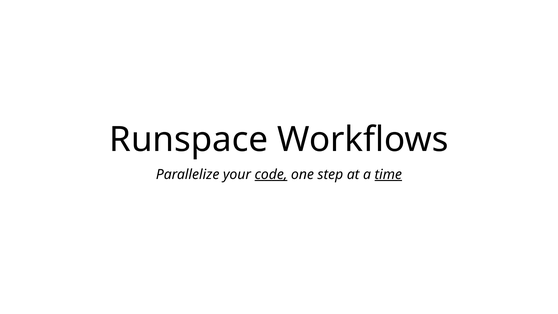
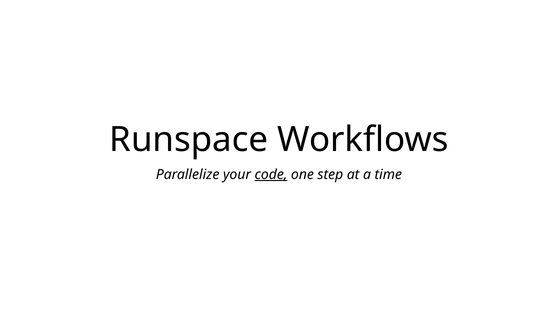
time underline: present -> none (388, 174)
